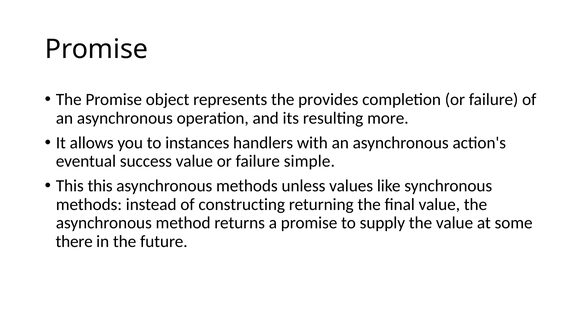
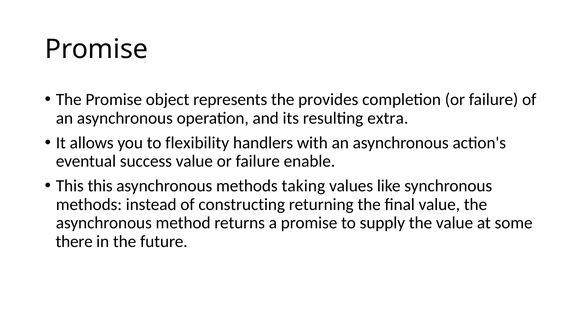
more: more -> extra (388, 118)
instances: instances -> flexibility (197, 143)
simple: simple -> enable (309, 161)
unless: unless -> taking (303, 186)
